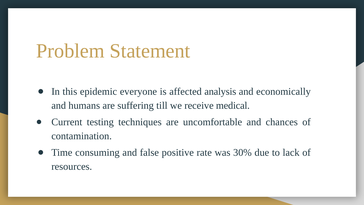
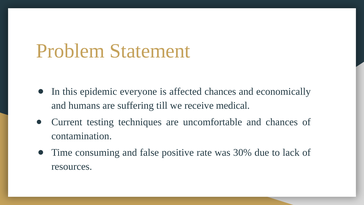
affected analysis: analysis -> chances (220, 91)
